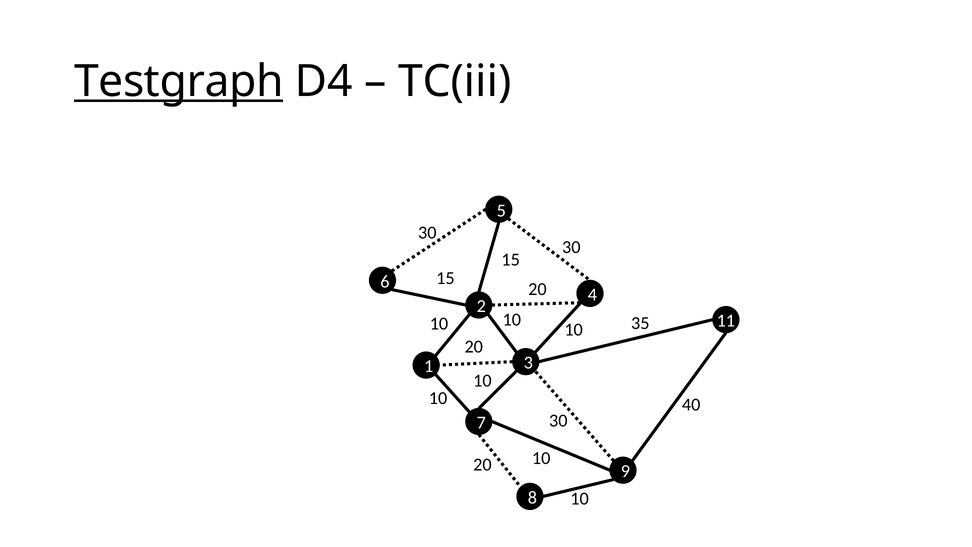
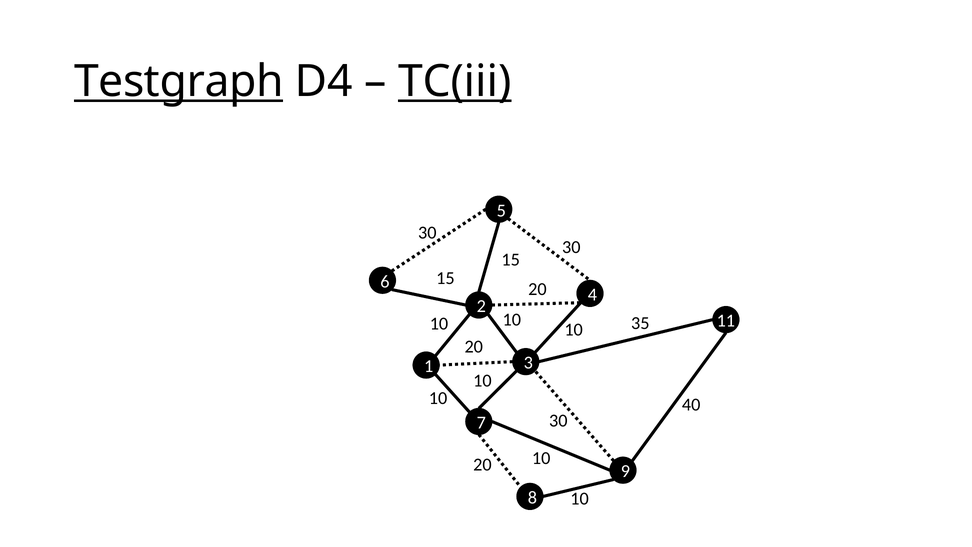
TC(iii underline: none -> present (455, 82)
